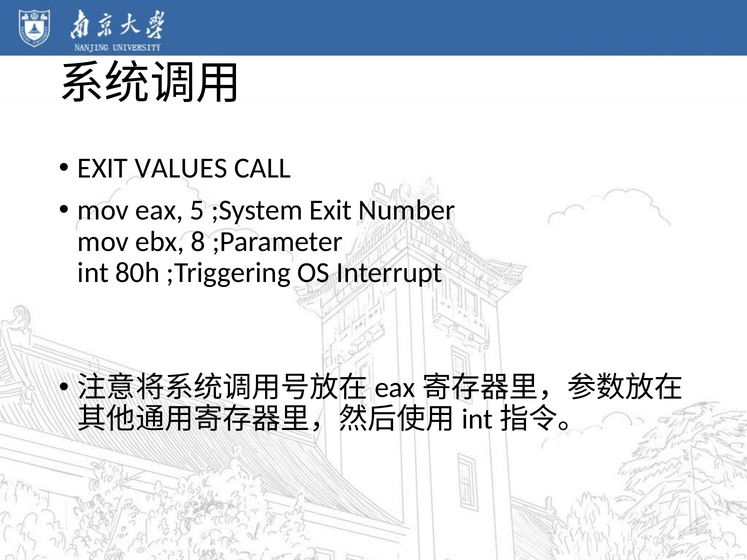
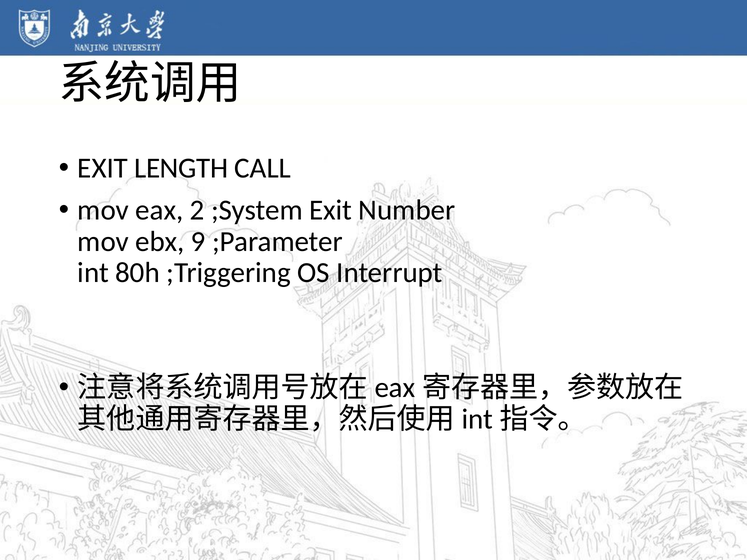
VALUES: VALUES -> LENGTH (181, 168)
5: 5 -> 2 (197, 210)
8: 8 -> 9 (198, 242)
